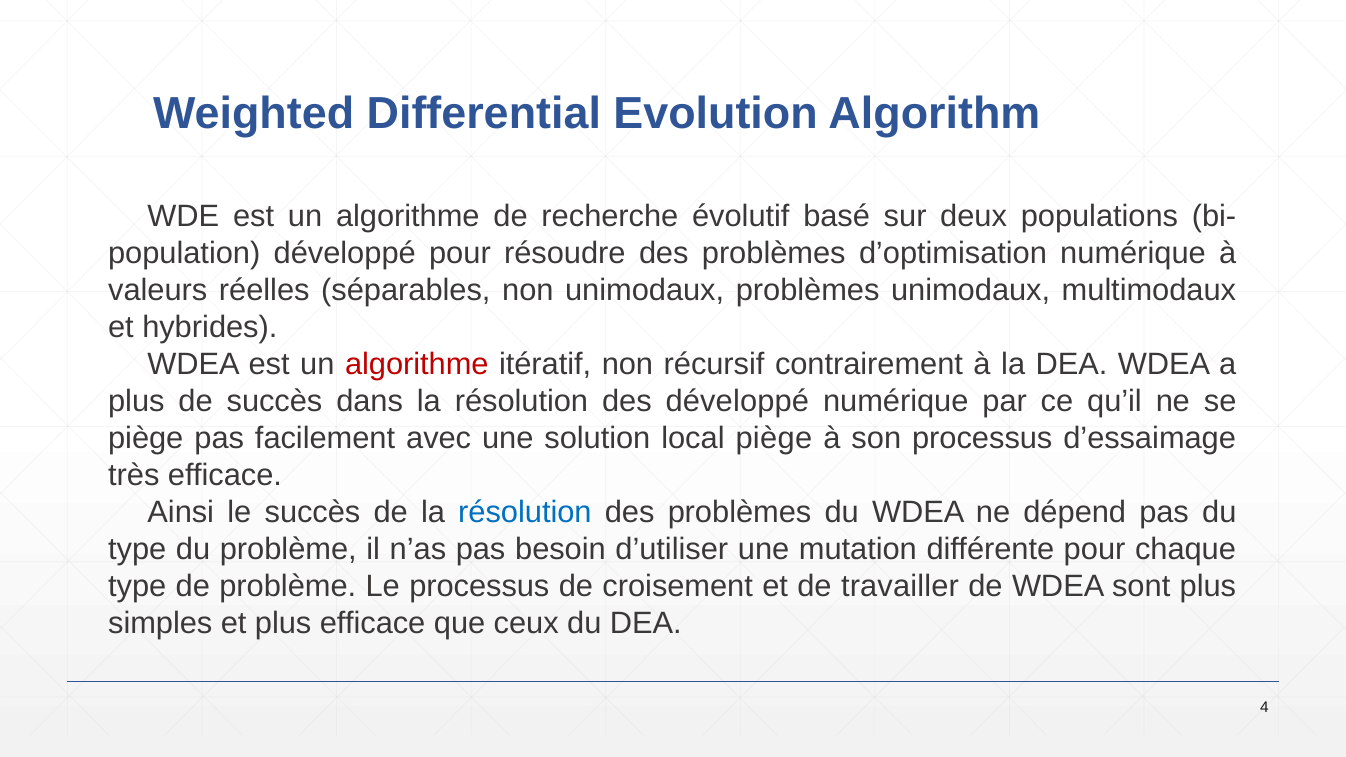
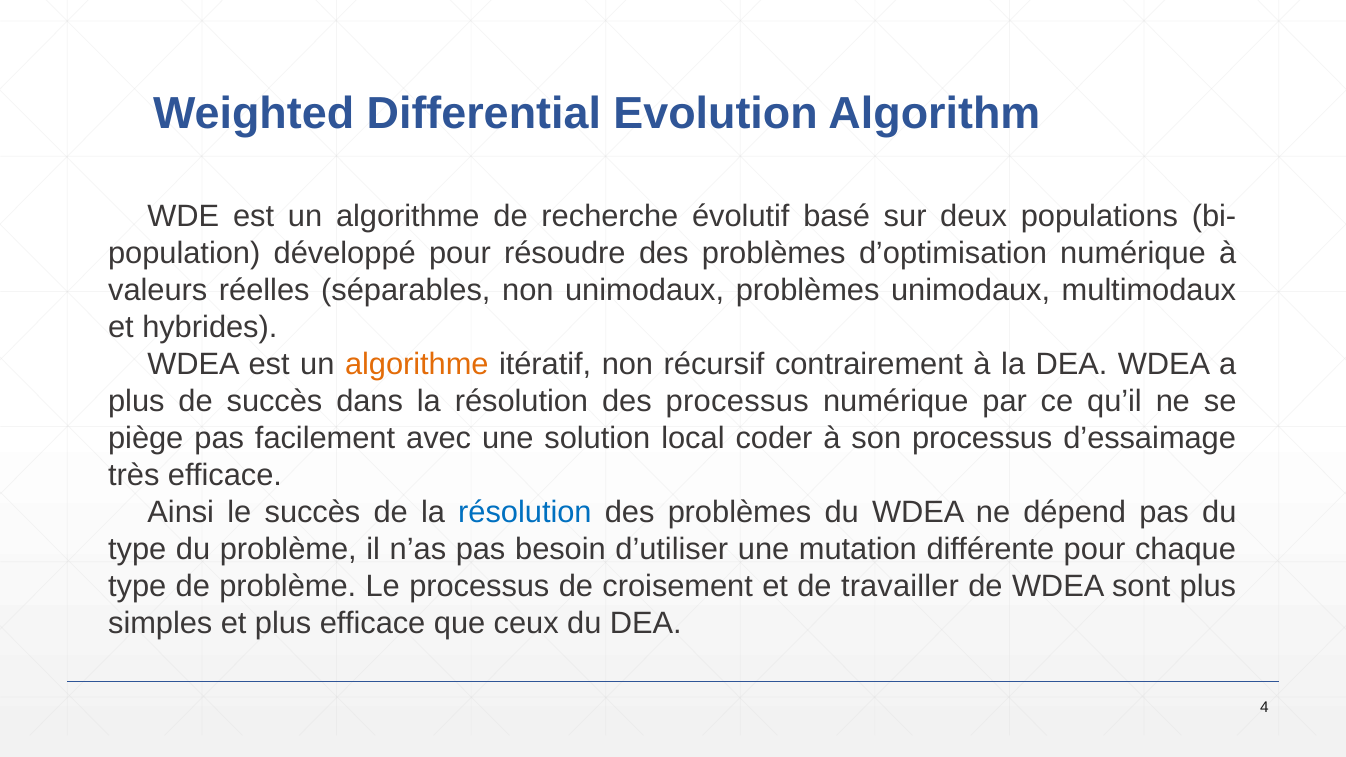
algorithme colour: red -> orange (417, 364)
des développé: développé -> processus (737, 401)
local piège: piège -> coder (774, 438)
